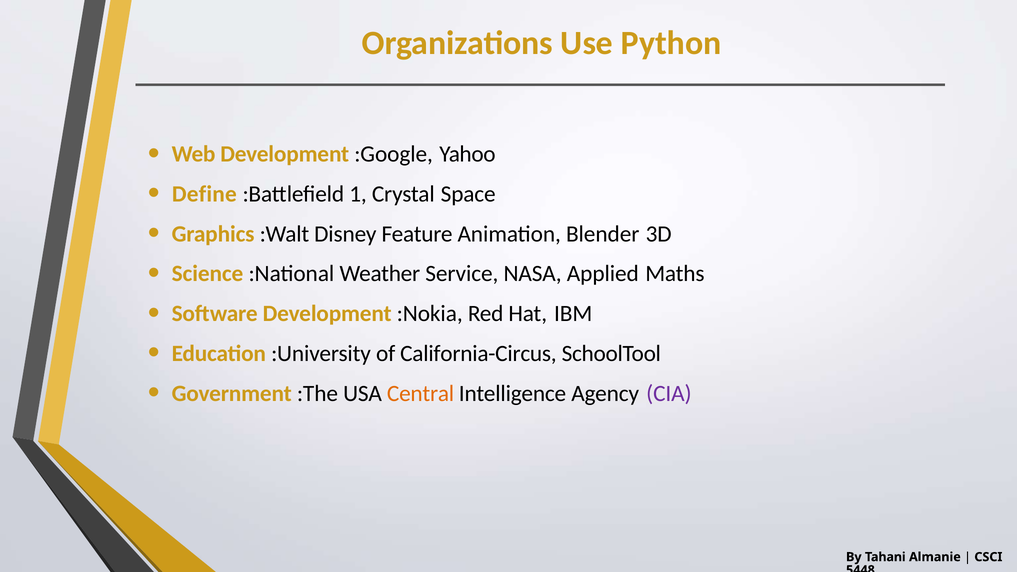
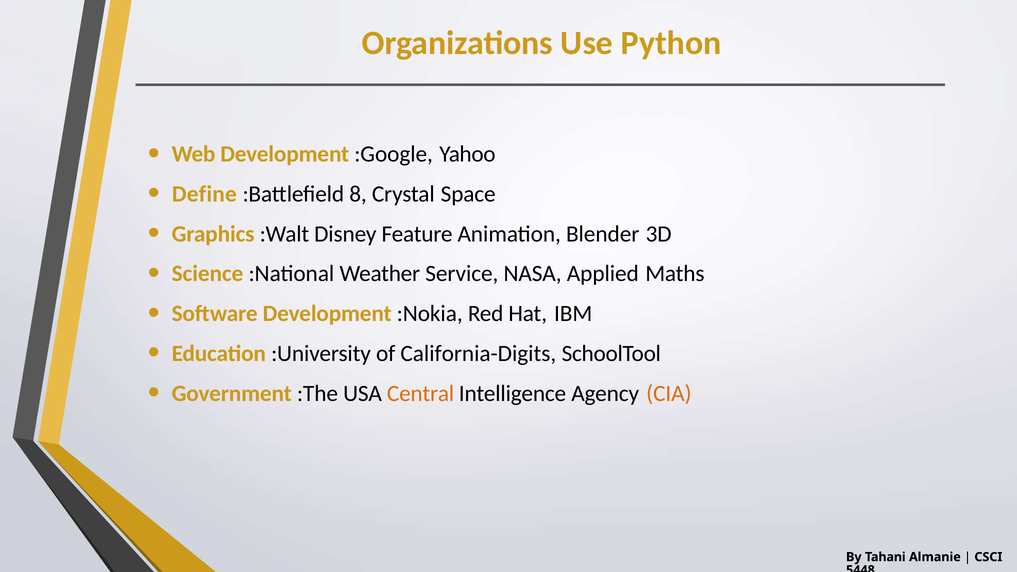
1: 1 -> 8 (358, 194)
California-Circus: California-Circus -> California-Digits (478, 353)
CIA colour: purple -> orange (669, 393)
